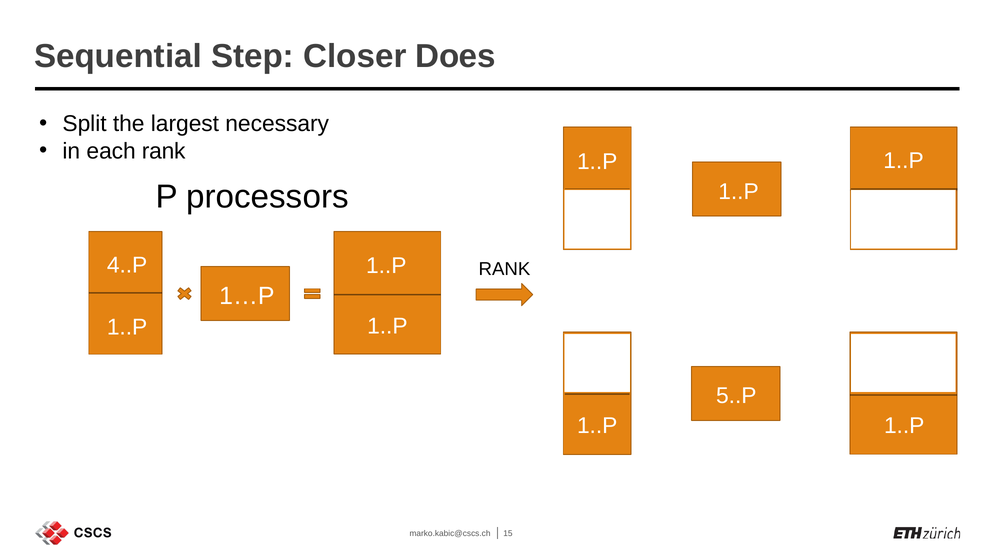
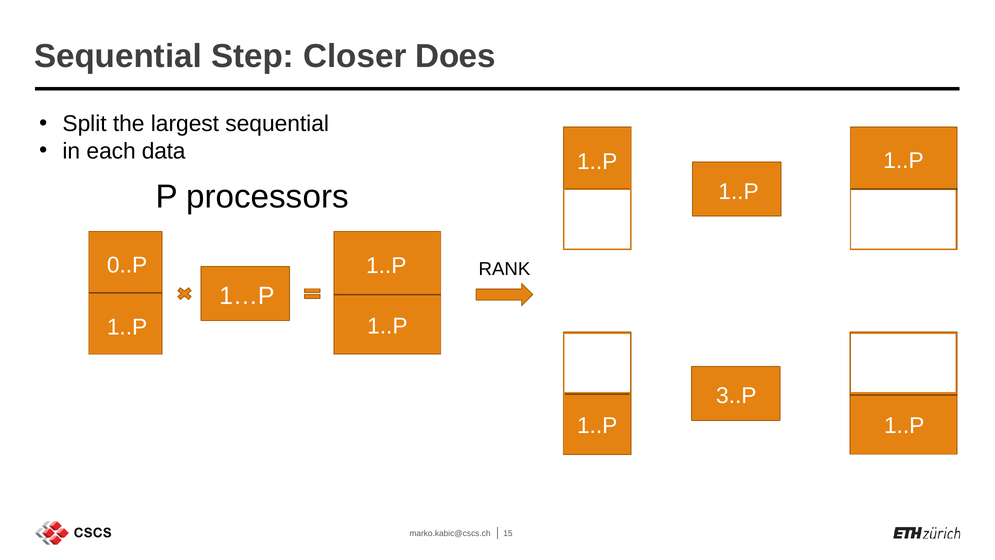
largest necessary: necessary -> sequential (277, 124)
each rank: rank -> data (164, 151)
4..P: 4..P -> 0..P (127, 265)
5..P: 5..P -> 3..P (736, 396)
